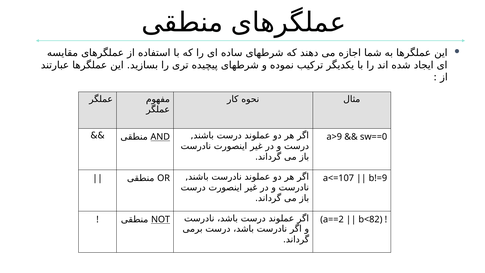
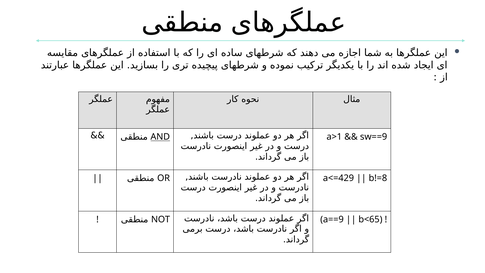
a>9: a>9 -> a>1 (334, 137)
sw==0: sw==0 -> sw==9 (374, 137)
a<=107: a<=107 -> a<=429 (338, 178)
b!=9: b!=9 -> b!=8 (378, 178)
NOT underline: present -> none (161, 219)
a==2: a==2 -> a==9 (333, 219)
b<82: b<82 -> b<65 (369, 219)
